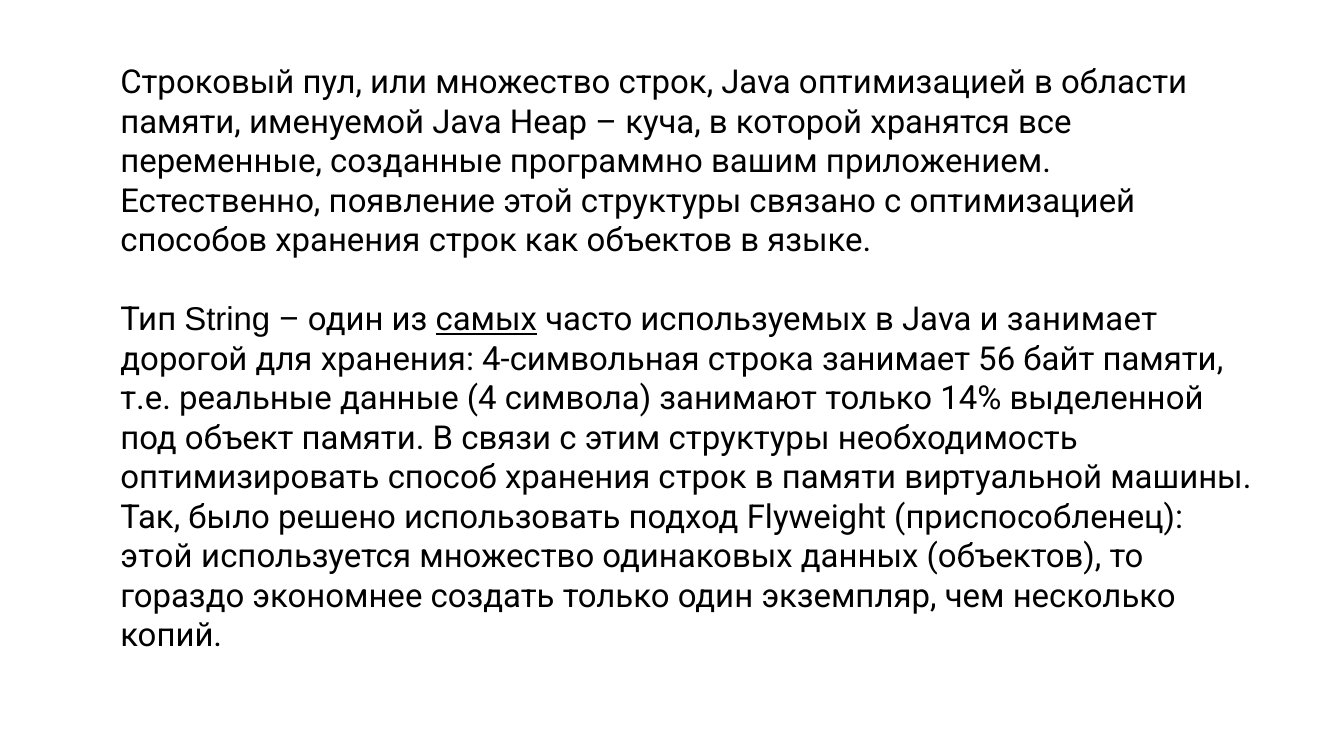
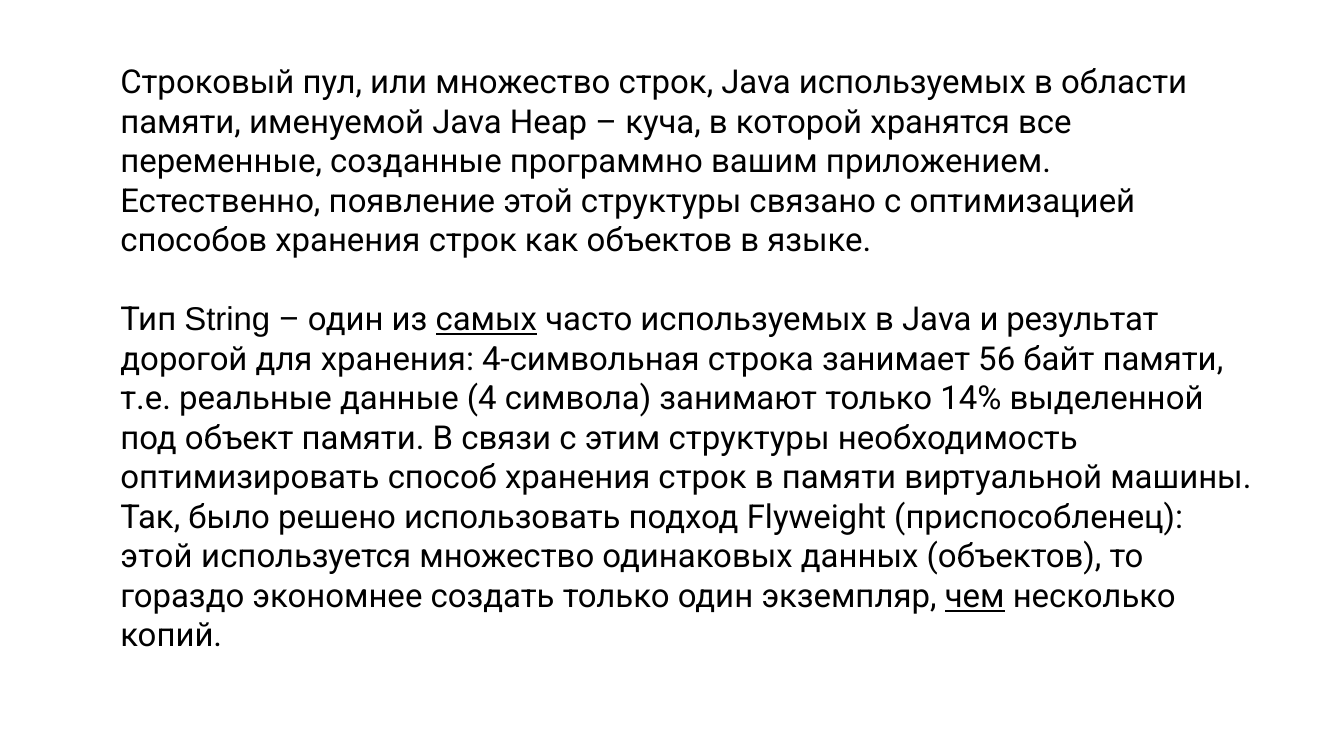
Java оптимизацией: оптимизацией -> используемых (912, 83)
и занимает: занимает -> результат (1082, 320)
чем underline: none -> present (975, 597)
